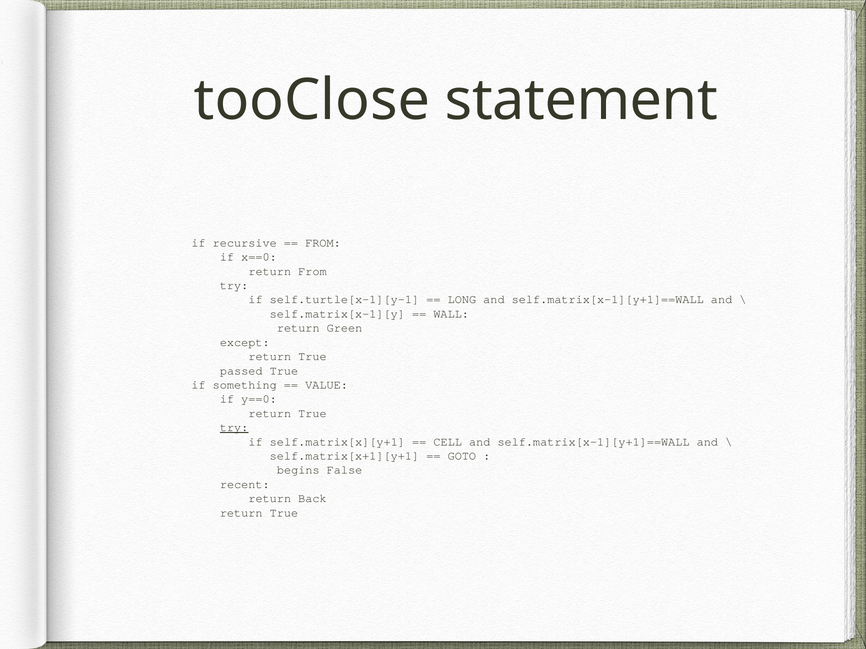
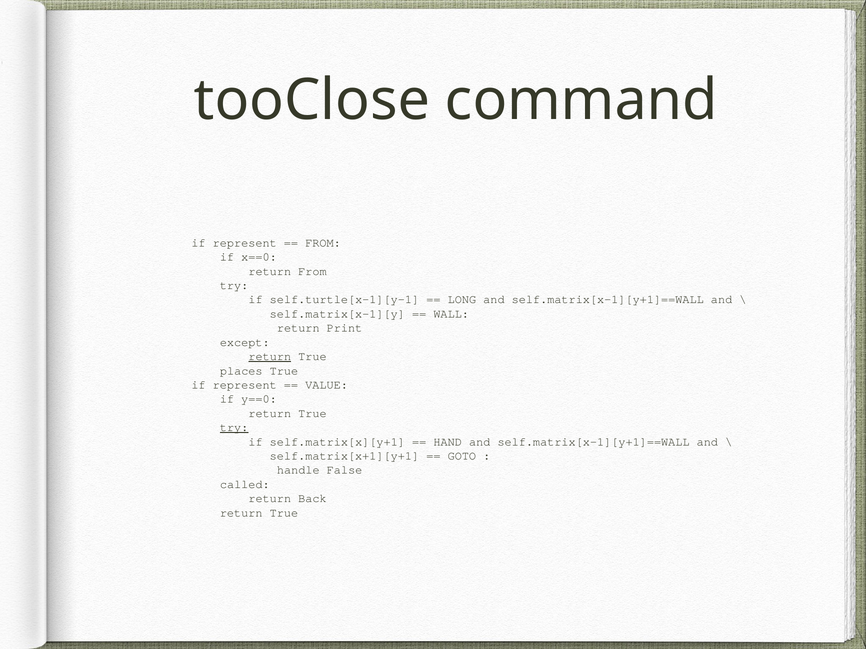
statement: statement -> command (581, 100)
recursive: recursive -> represent (245, 243)
Green: Green -> Print (345, 328)
return underline: none -> present (270, 357)
passed: passed -> places (241, 371)
something: something -> represent (245, 385)
CELL: CELL -> HAND (448, 442)
begins: begins -> handle (298, 470)
recent: recent -> called (245, 485)
